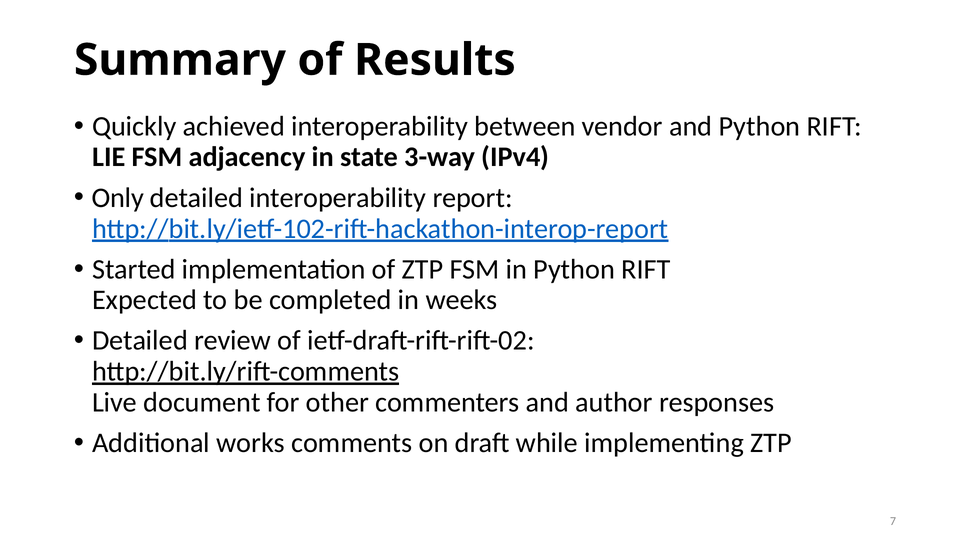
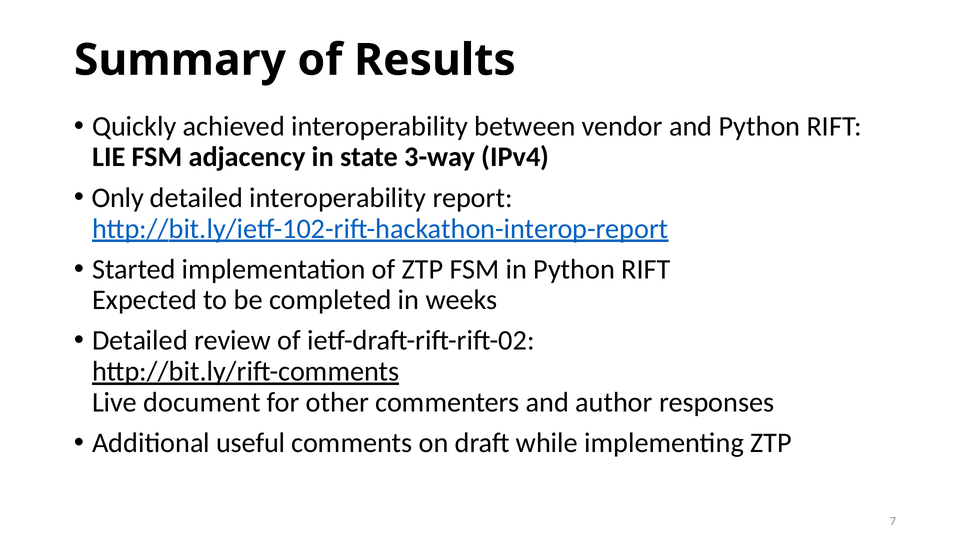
works: works -> useful (251, 443)
